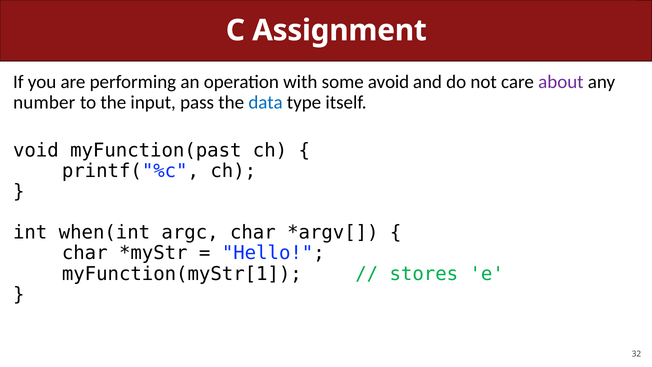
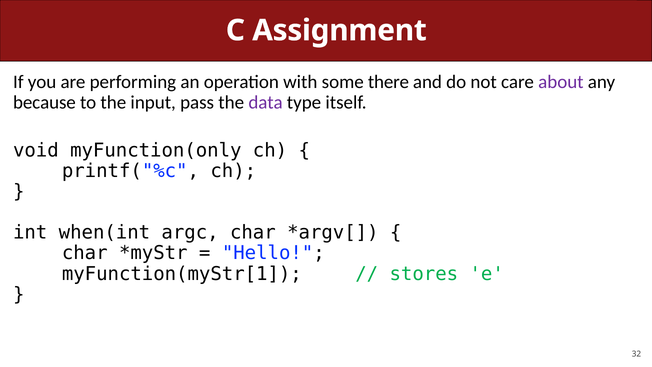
avoid: avoid -> there (388, 82)
number: number -> because (44, 102)
data colour: blue -> purple (266, 102)
myFunction(past: myFunction(past -> myFunction(only (156, 150)
